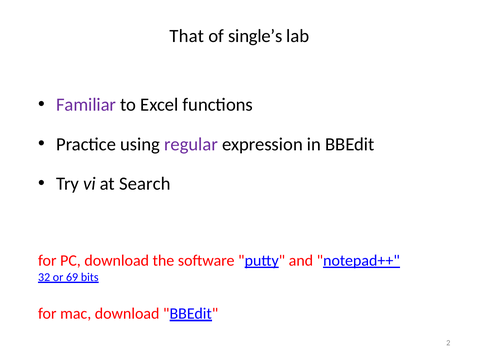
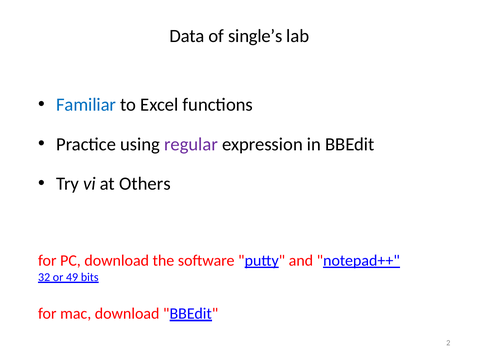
That: That -> Data (187, 36)
Familiar colour: purple -> blue (86, 105)
Search: Search -> Others (145, 184)
69: 69 -> 49 (72, 277)
